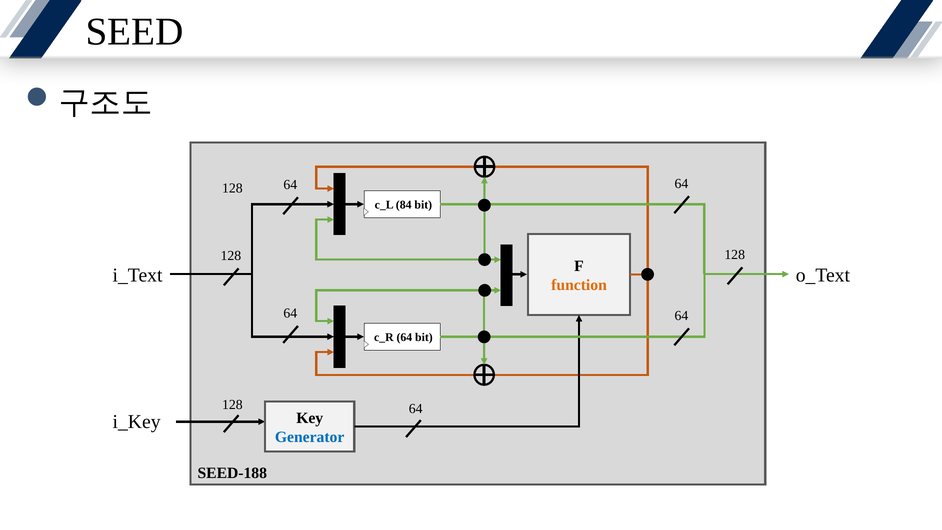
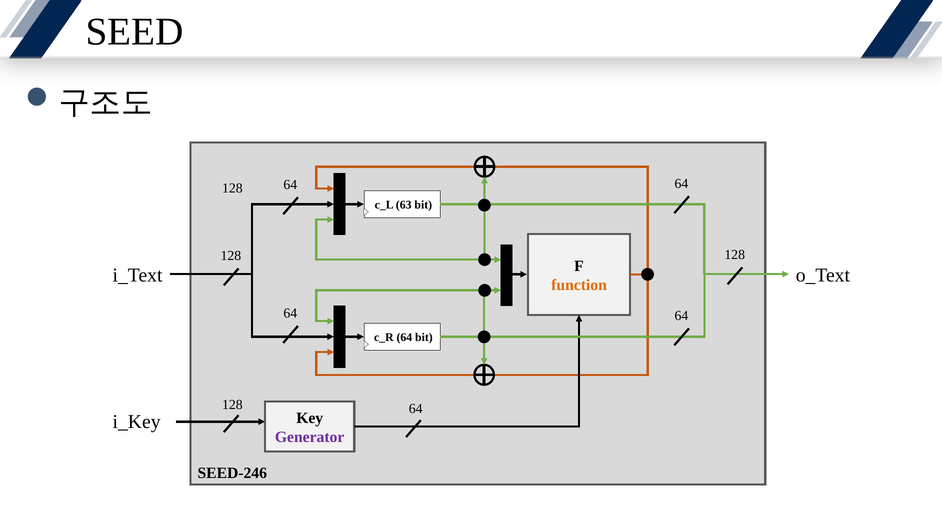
84: 84 -> 63 (404, 205)
Generator colour: blue -> purple (310, 437)
SEED-188: SEED-188 -> SEED-246 (232, 473)
